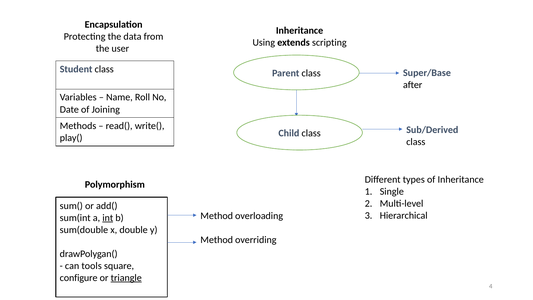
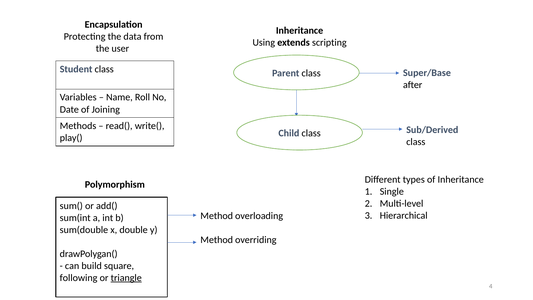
int underline: present -> none (108, 218)
tools: tools -> build (92, 266)
configure: configure -> following (79, 278)
